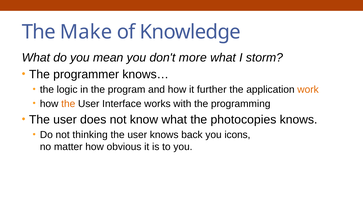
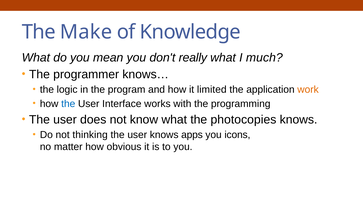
more: more -> really (193, 58)
storm: storm -> much (264, 58)
further: further -> limited (212, 90)
the colour: orange -> blue (68, 104)
back: back -> apps (192, 135)
